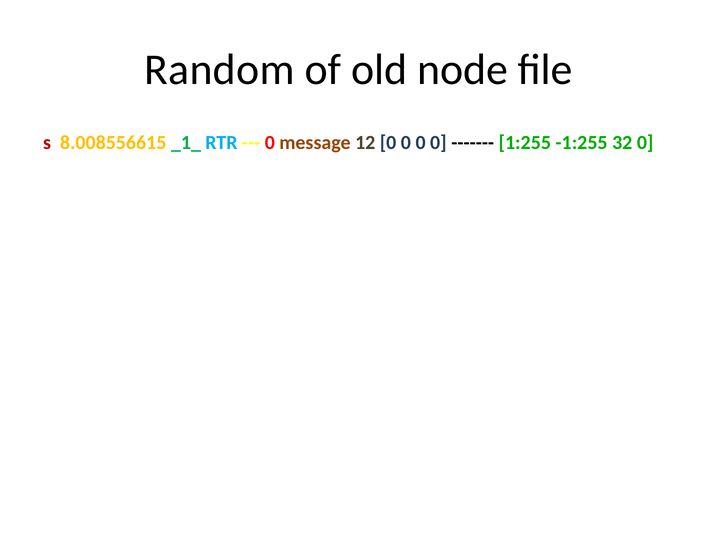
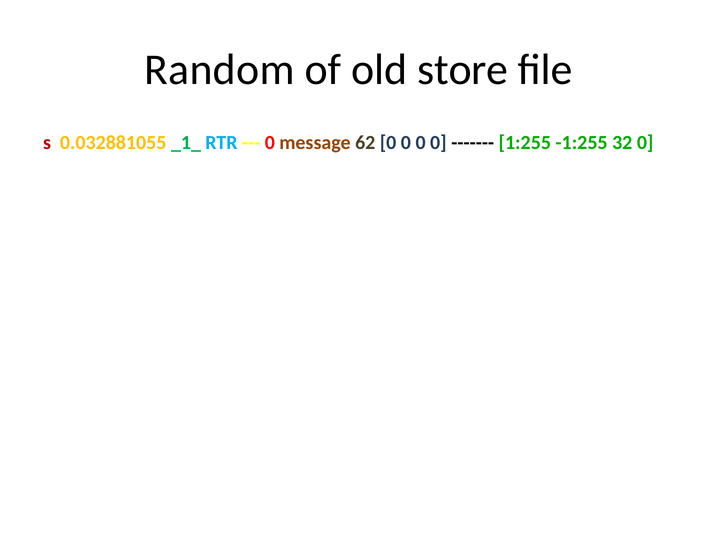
node: node -> store (463, 70)
8.008556615: 8.008556615 -> 0.032881055 (113, 143)
12: 12 -> 62 (365, 143)
